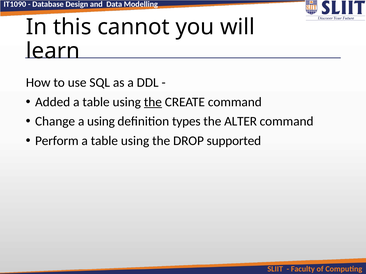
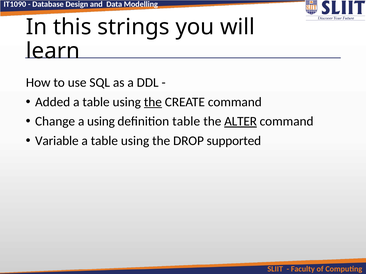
cannot: cannot -> strings (133, 27)
definition types: types -> table (186, 122)
ALTER underline: none -> present (241, 122)
Perform: Perform -> Variable (57, 141)
